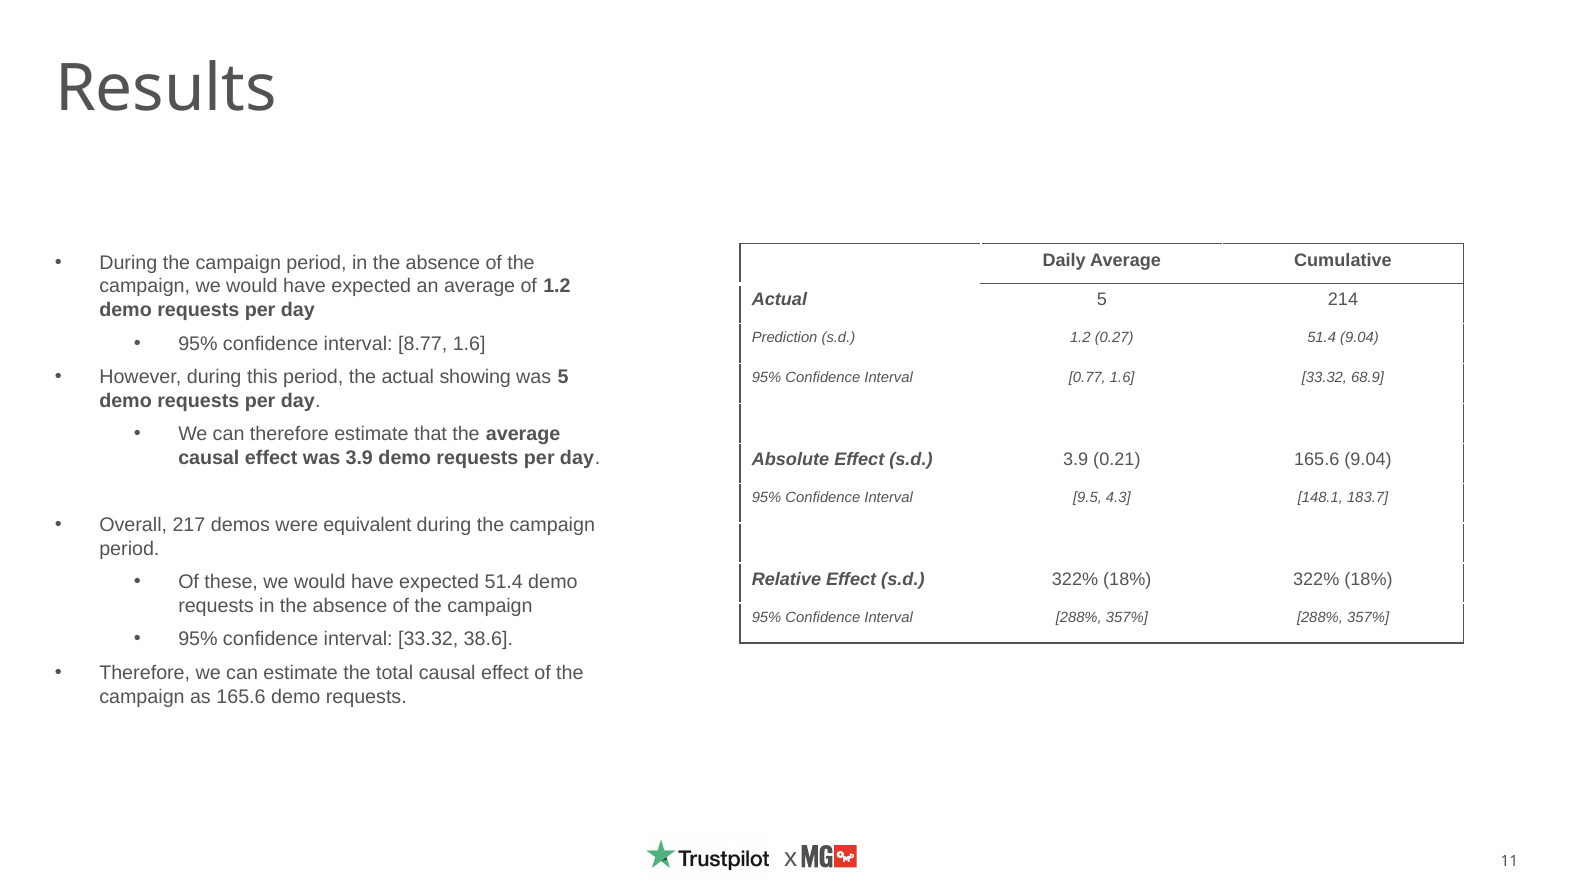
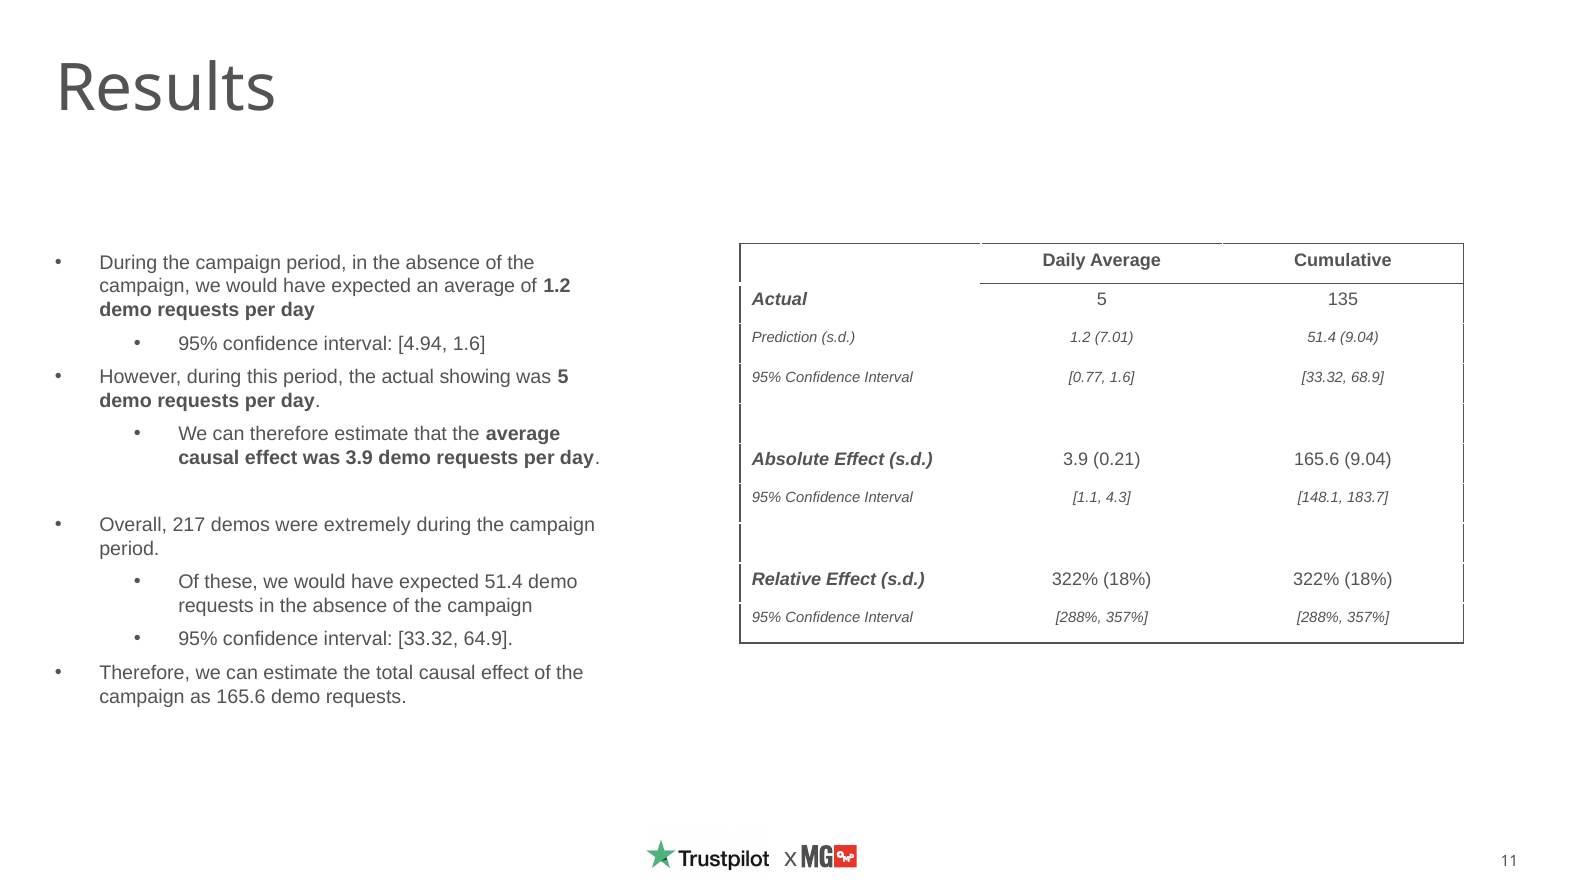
214: 214 -> 135 (1343, 300)
0.27: 0.27 -> 7.01 (1114, 338)
8.77: 8.77 -> 4.94 (423, 344)
9.5: 9.5 -> 1.1 (1087, 498)
equivalent: equivalent -> extremely (367, 525)
38.6: 38.6 -> 64.9 (488, 640)
